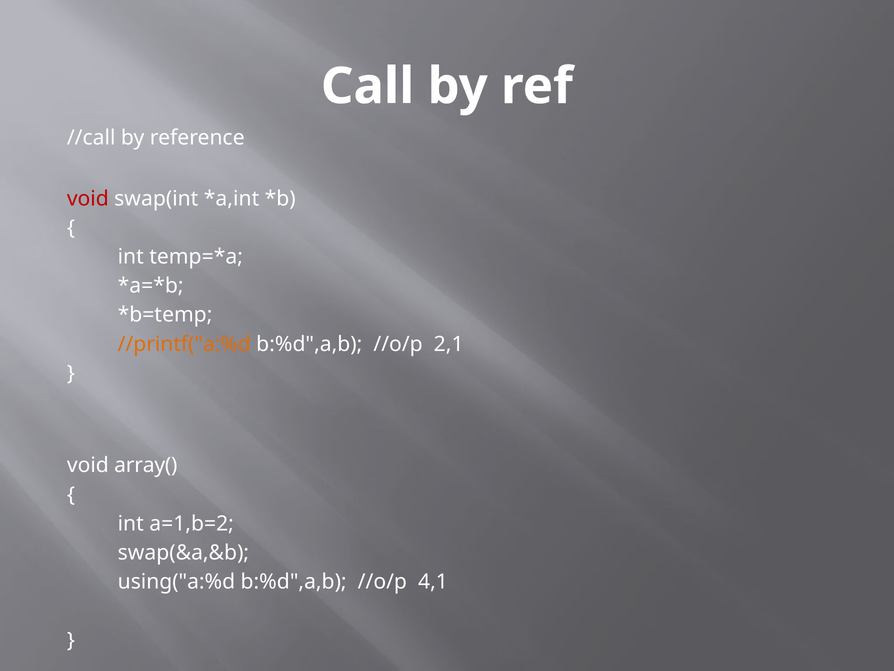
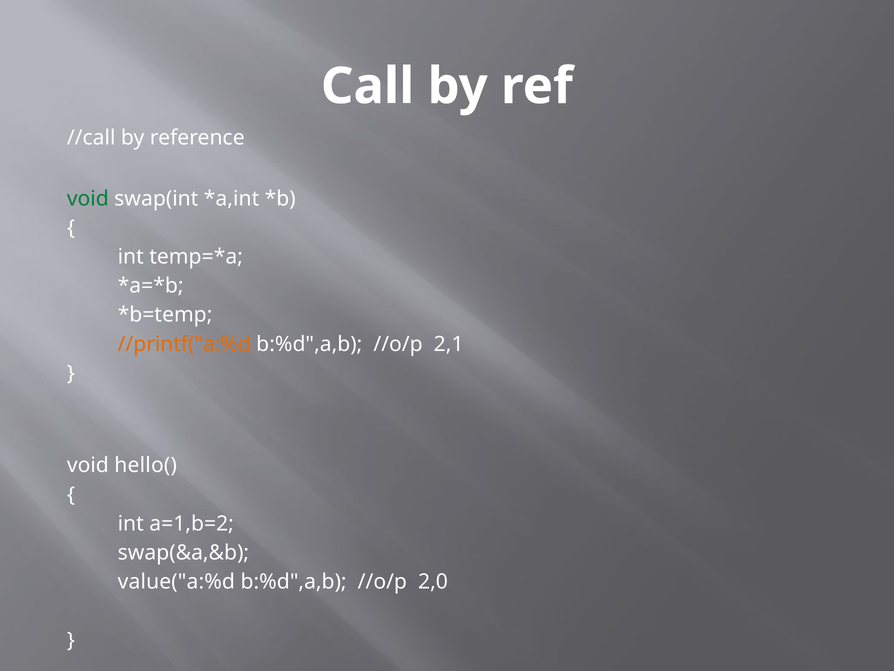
void colour: red -> green (88, 198)
array(: array( -> hello( (146, 465)
using("a:%d: using("a:%d -> value("a:%d (176, 581)
4,1: 4,1 -> 2,0 (433, 581)
